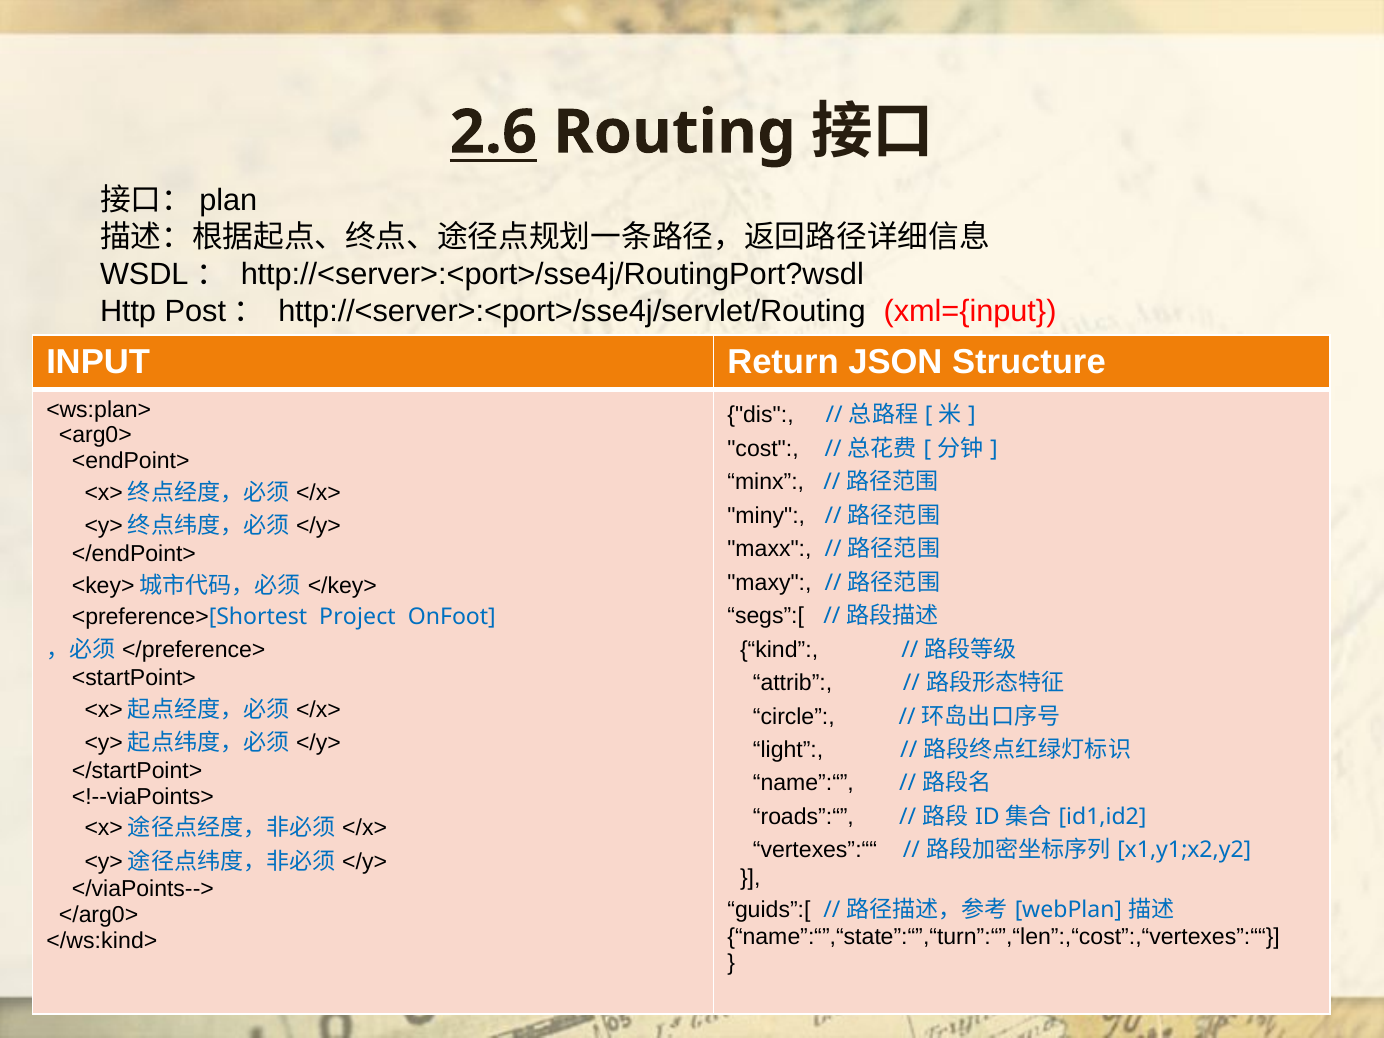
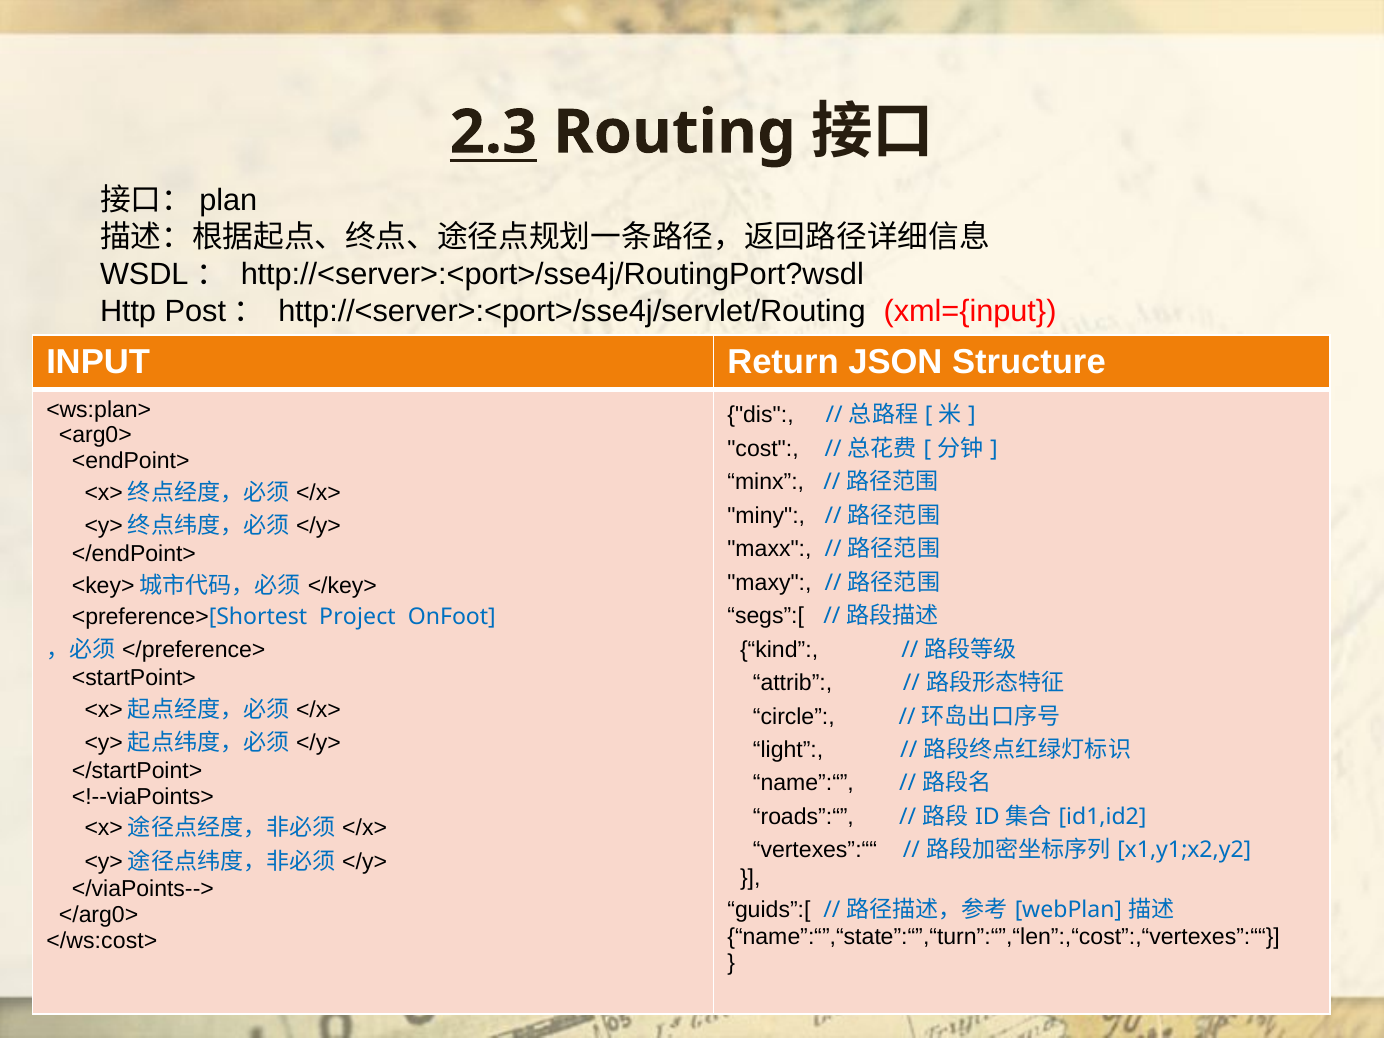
2.6: 2.6 -> 2.3 (493, 132)
</ws:kind>: </ws:kind> -> </ws:cost> (102, 941)
